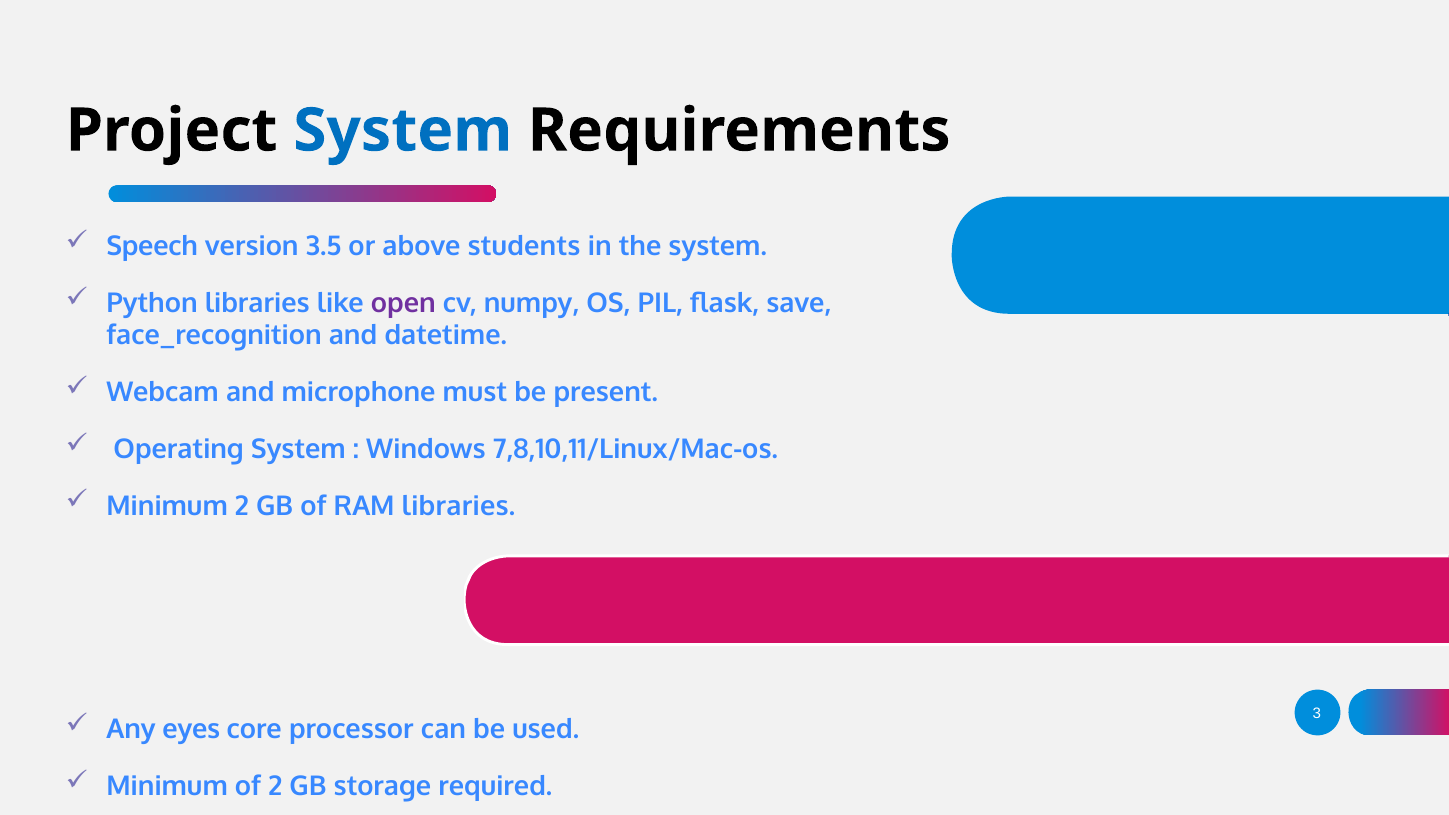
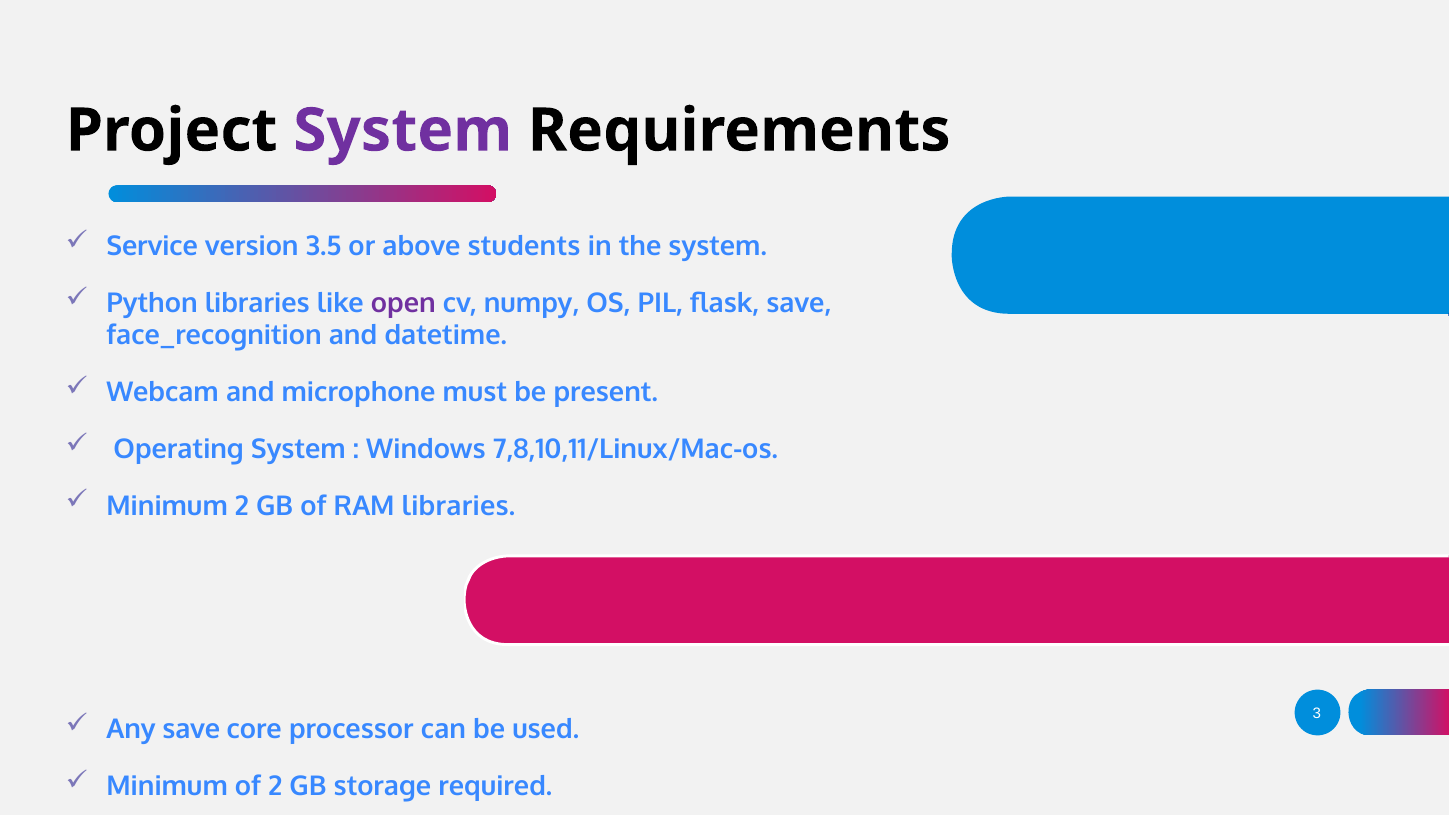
System colour: blue -> purple (403, 131)
Speech: Speech -> Service (152, 247)
Any eyes: eyes -> save (191, 730)
